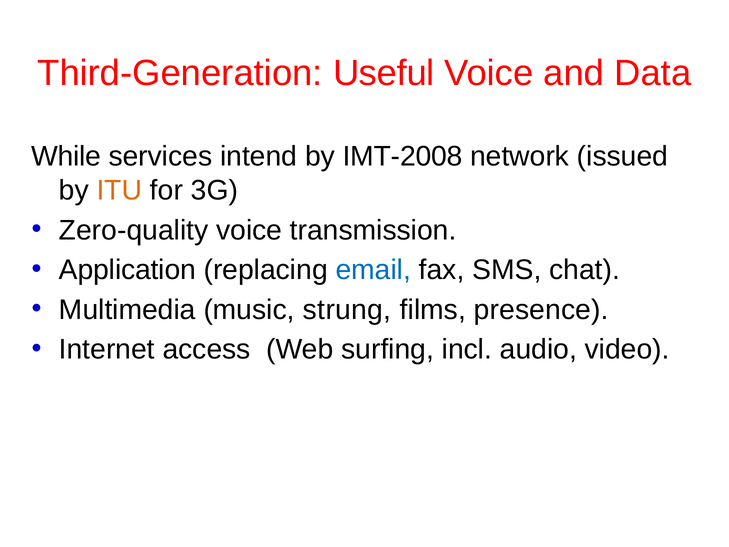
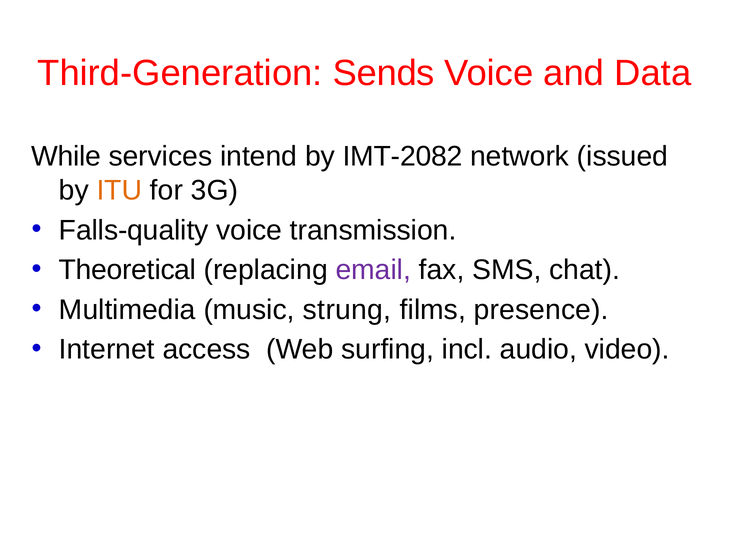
Useful: Useful -> Sends (384, 73)
IMT-2008: IMT-2008 -> IMT-2082 (403, 156)
Zero-quality: Zero-quality -> Falls-quality (134, 230)
Application: Application -> Theoretical (128, 270)
email colour: blue -> purple (373, 270)
